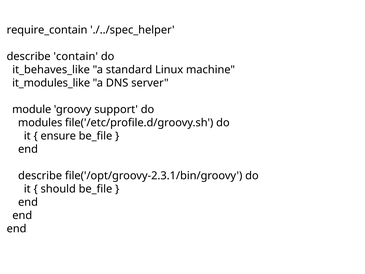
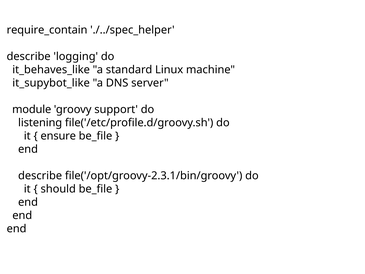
contain: contain -> logging (76, 56)
it_modules_like: it_modules_like -> it_supybot_like (51, 83)
modules: modules -> listening (40, 123)
